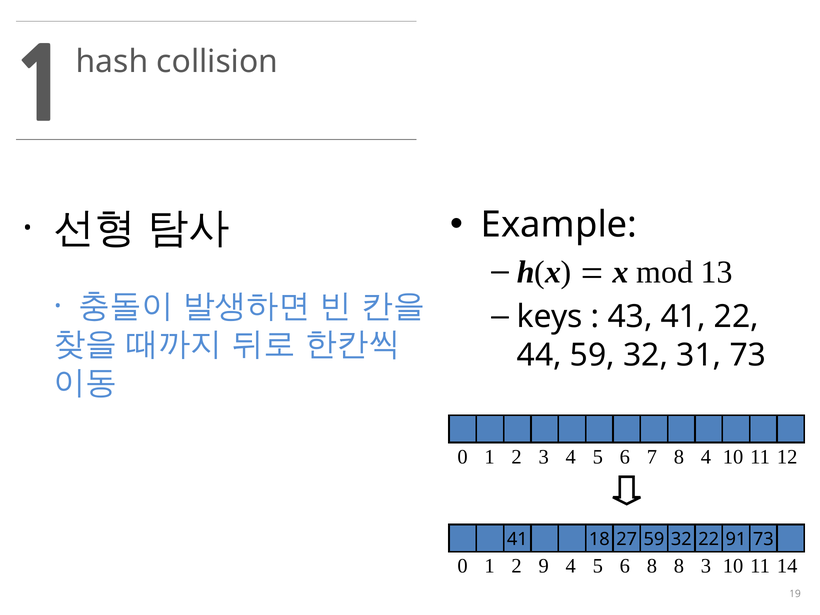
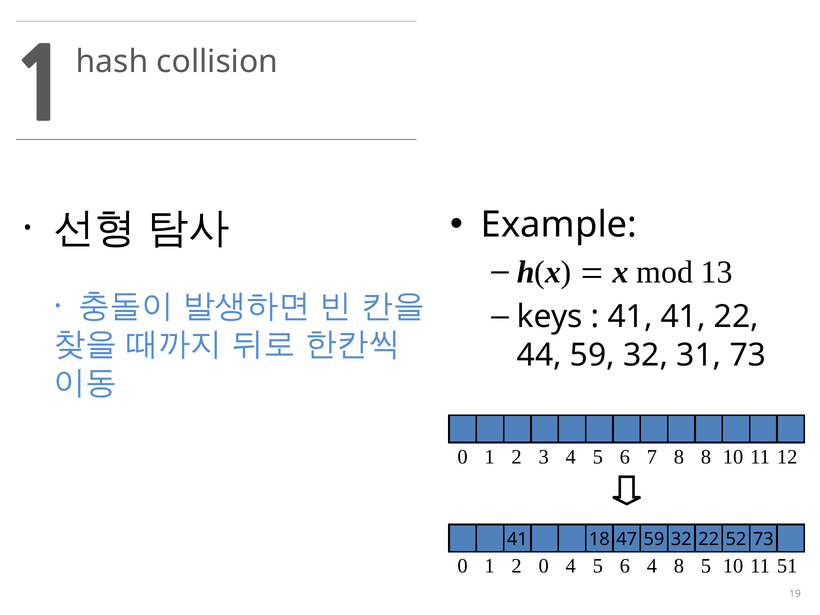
43: 43 -> 41 (630, 317)
8 4: 4 -> 8 (706, 457)
27: 27 -> 47 (627, 539)
91: 91 -> 52 (736, 539)
2 9: 9 -> 0 (544, 566)
6 8: 8 -> 4 (652, 566)
8 3: 3 -> 5 (706, 566)
14: 14 -> 51 (787, 566)
